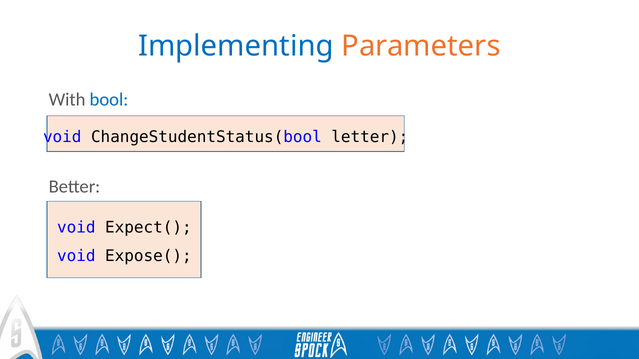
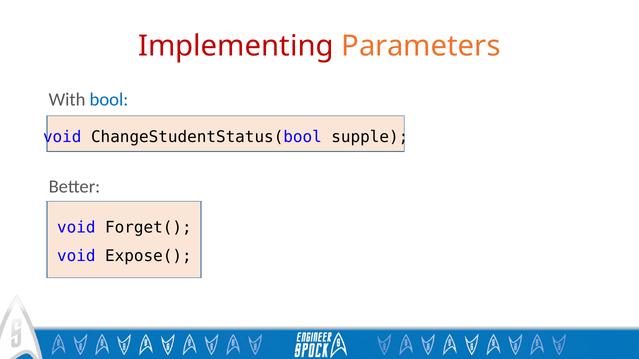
Implementing colour: blue -> red (236, 46)
letter: letter -> supple (370, 137)
Expect(: Expect( -> Forget( (148, 228)
